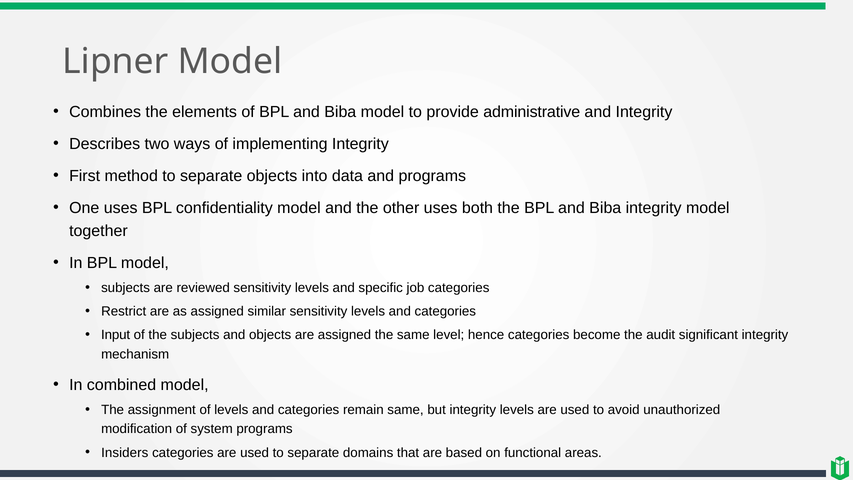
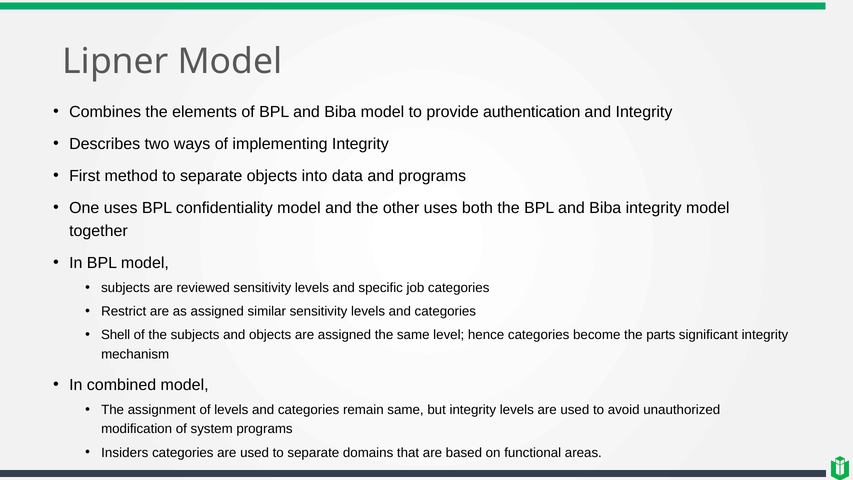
administrative: administrative -> authentication (532, 112)
Input: Input -> Shell (116, 335)
audit: audit -> parts (661, 335)
